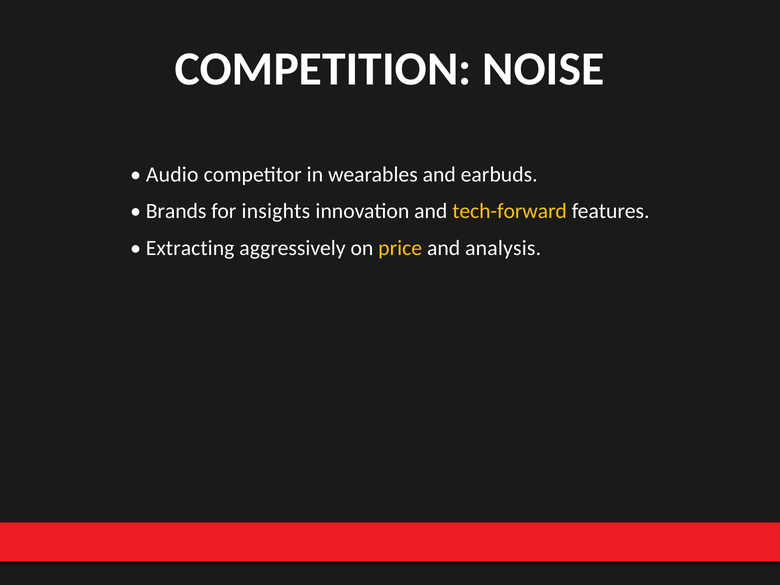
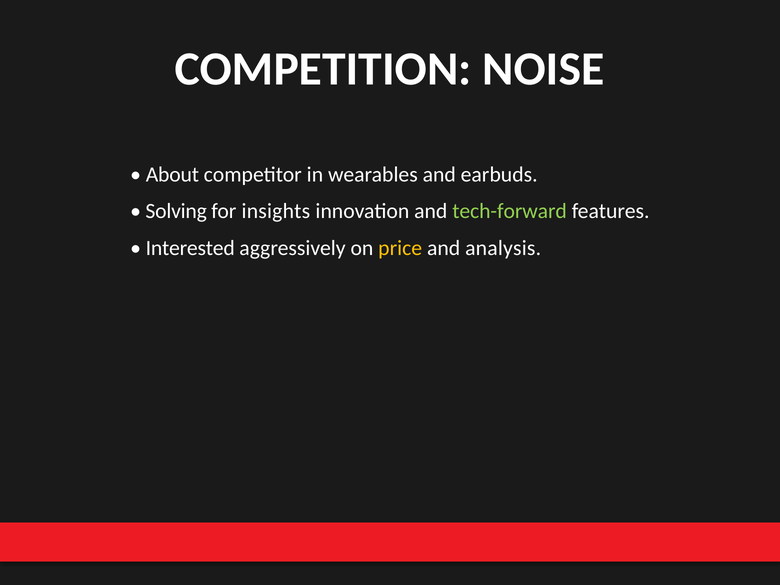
Audio: Audio -> About (172, 174)
Brands: Brands -> Solving (176, 211)
tech-forward colour: yellow -> light green (510, 211)
Extracting: Extracting -> Interested (190, 248)
